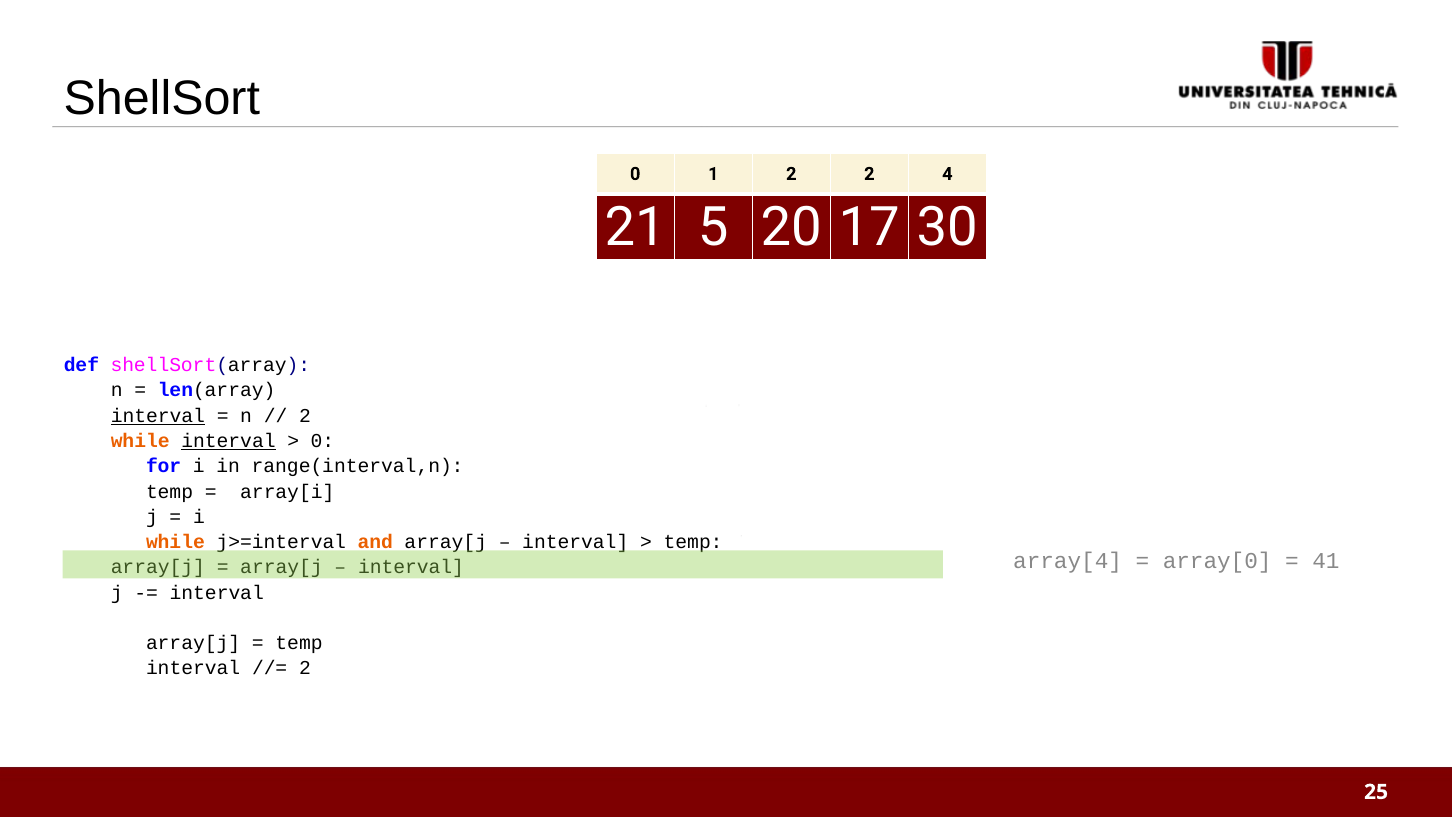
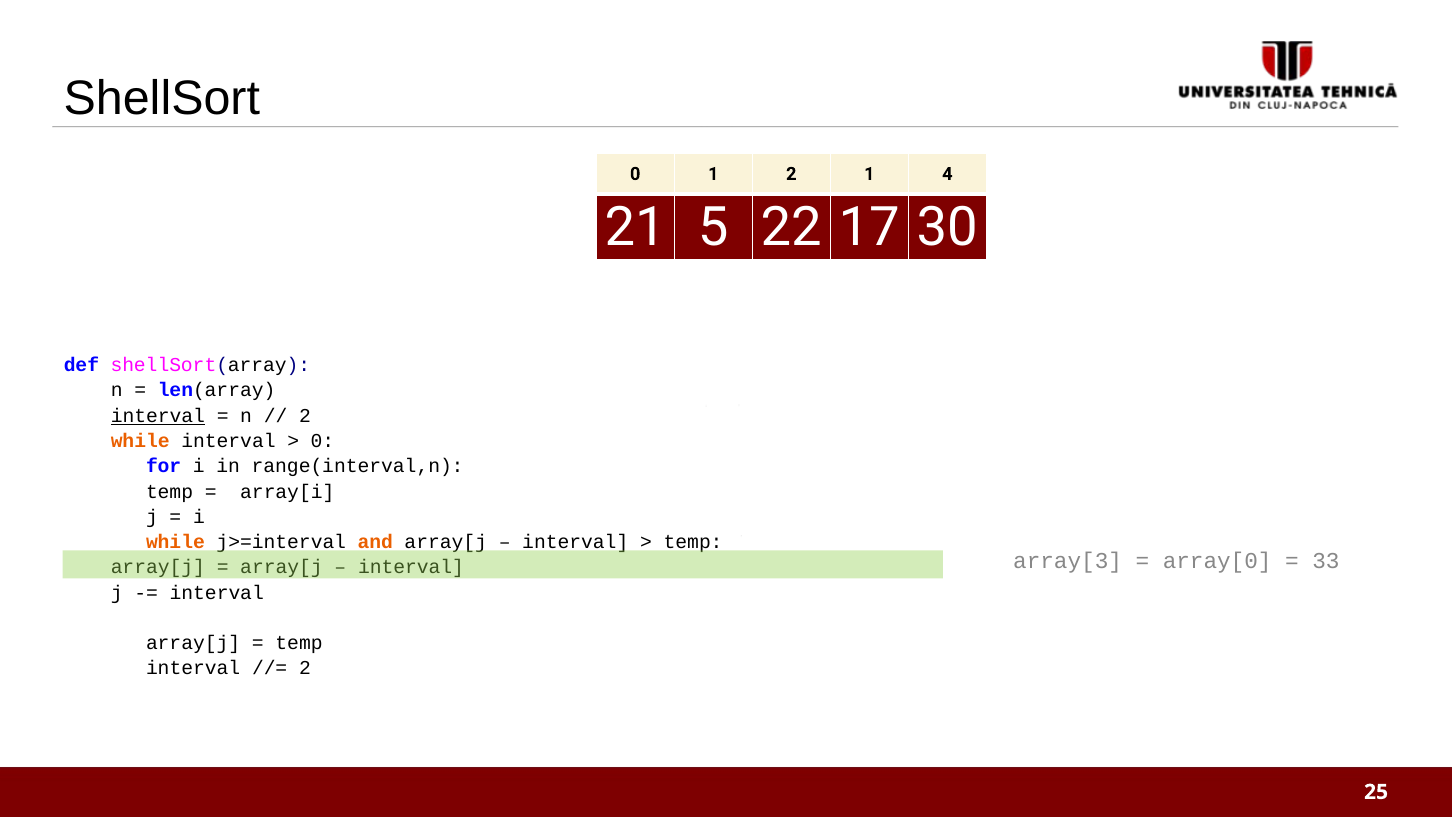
2 2: 2 -> 1 (869, 174)
20: 20 -> 22 (791, 228)
interval underline: present -> none (228, 441)
array[4: array[4 -> array[3 (1068, 561)
41: 41 -> 33 (1326, 561)
